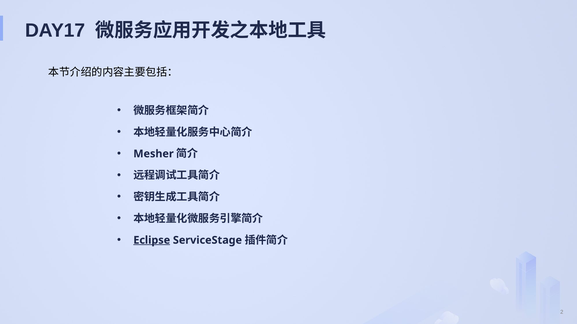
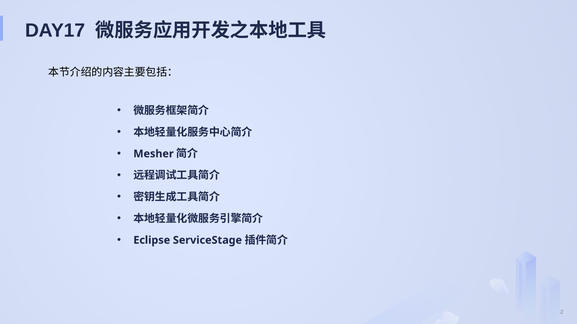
Eclipse underline: present -> none (152, 241)
